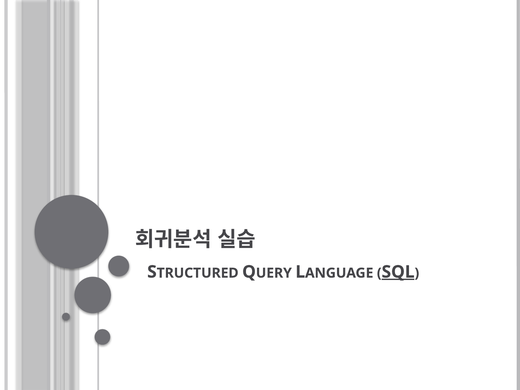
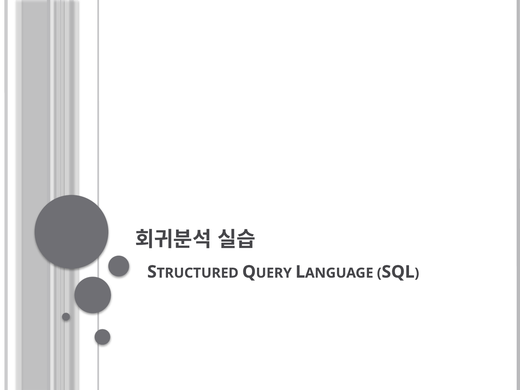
SQL underline: present -> none (398, 272)
